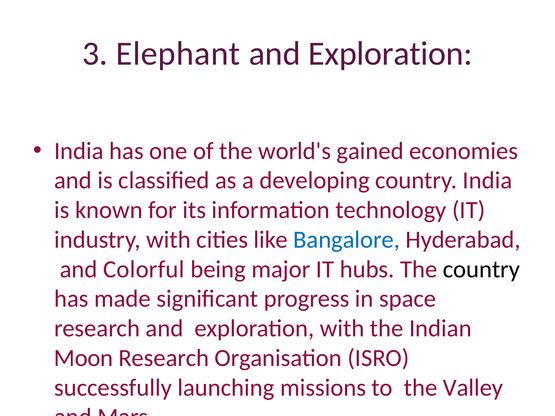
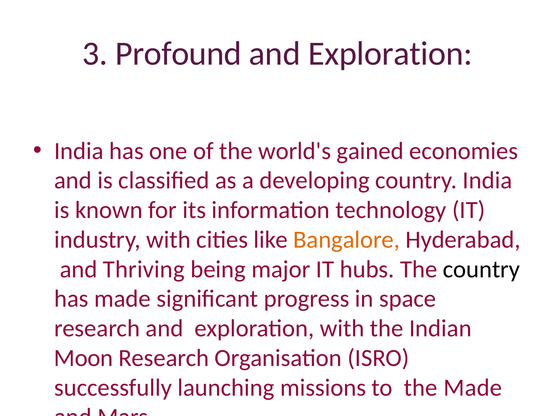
Elephant: Elephant -> Profound (178, 54)
Bangalore colour: blue -> orange (347, 240)
Colorful: Colorful -> Thriving (144, 269)
the Valley: Valley -> Made (473, 388)
